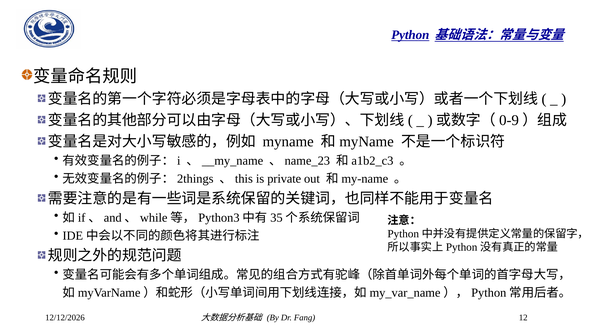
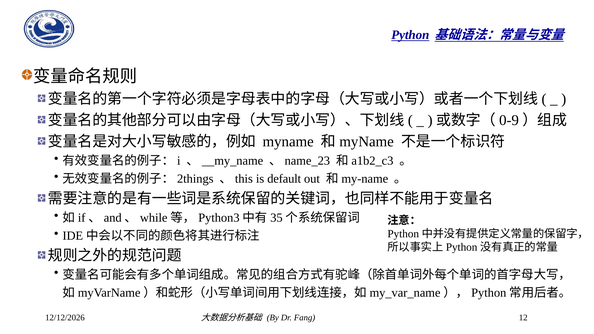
private: private -> default (284, 179)
